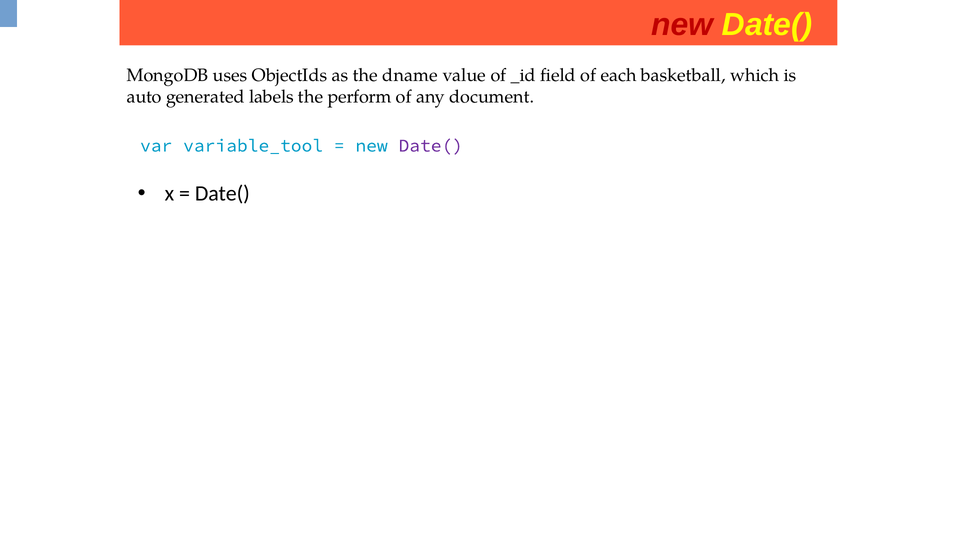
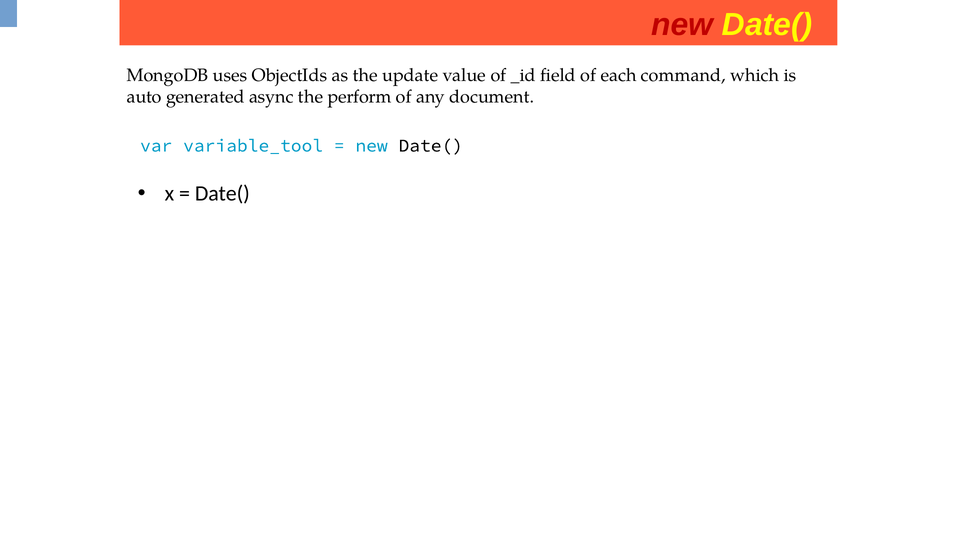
dname: dname -> update (410, 75)
basketball: basketball -> command (683, 75)
labels: labels -> async (271, 97)
Date( colour: purple -> black (431, 146)
